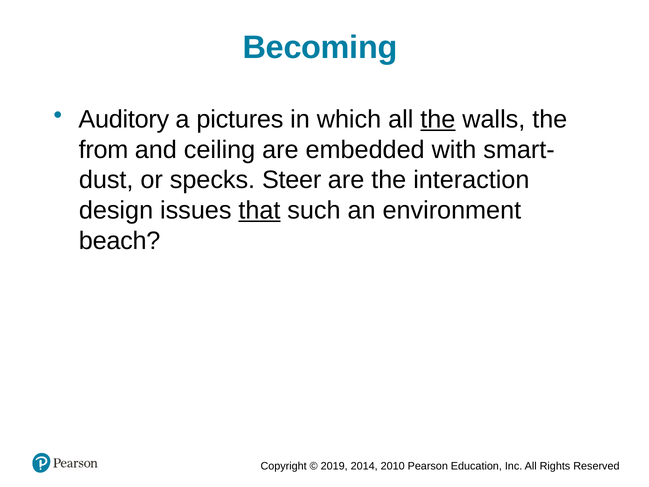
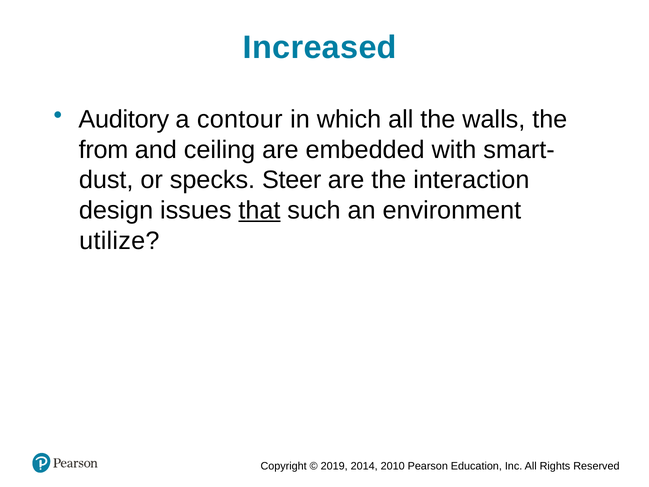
Becoming: Becoming -> Increased (320, 47)
pictures: pictures -> contour (240, 119)
the underline: present -> none (438, 119)
beach: beach -> utilize (119, 241)
